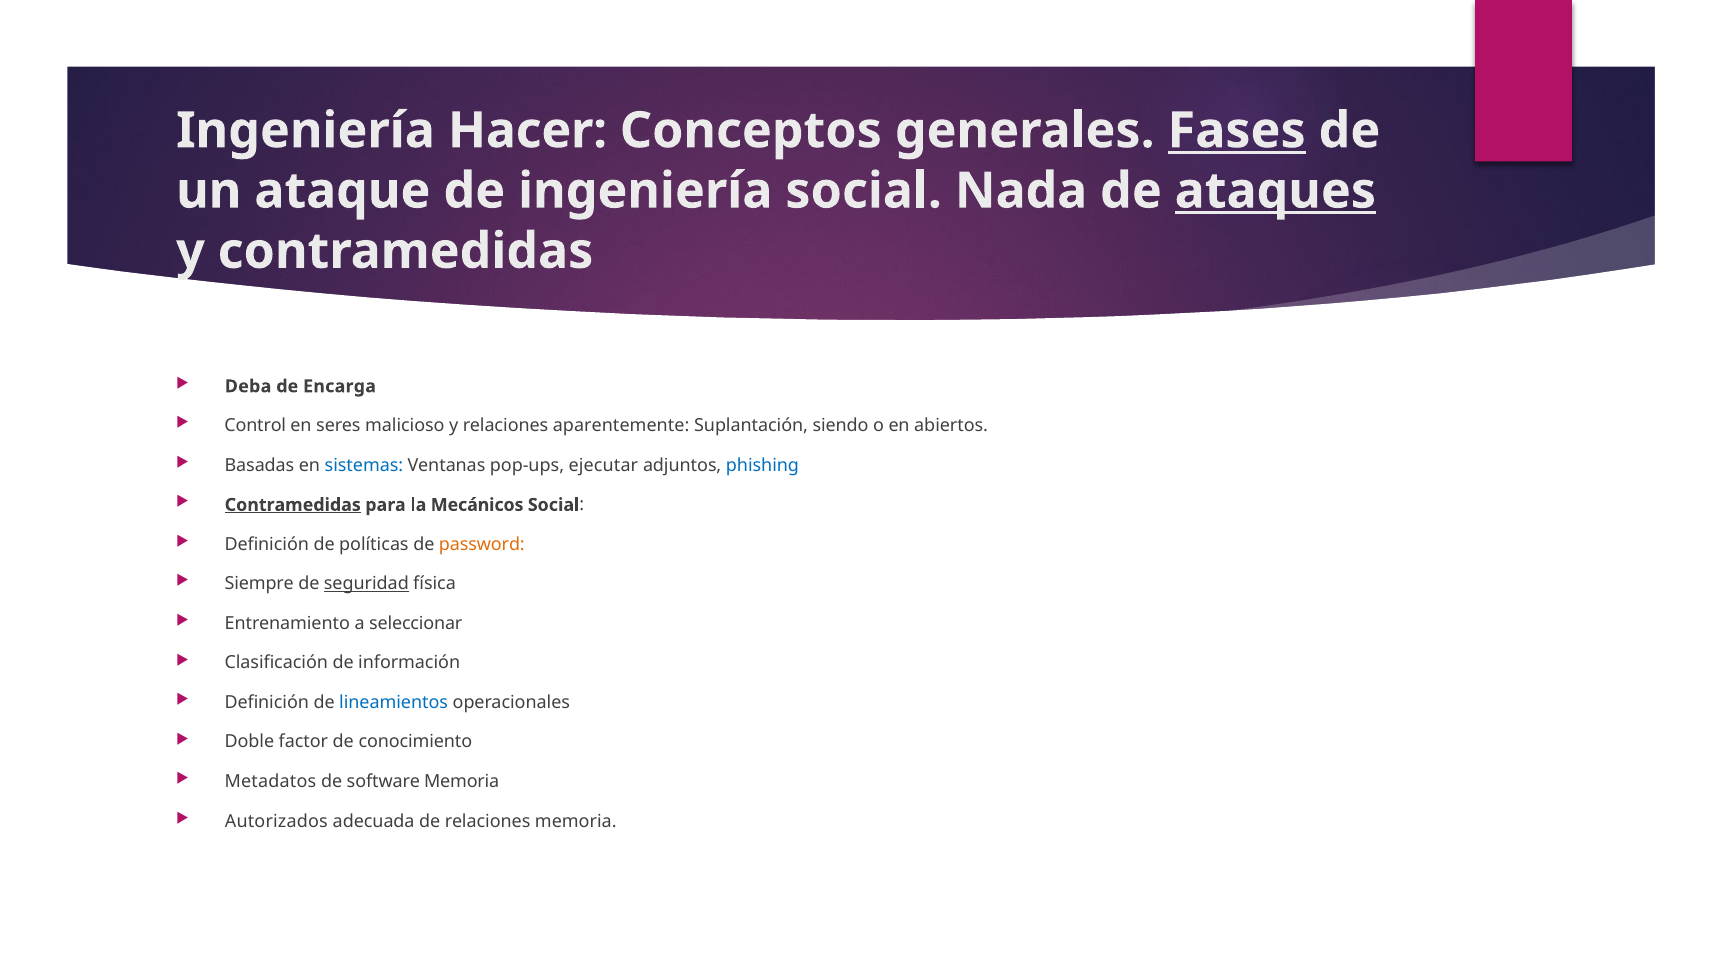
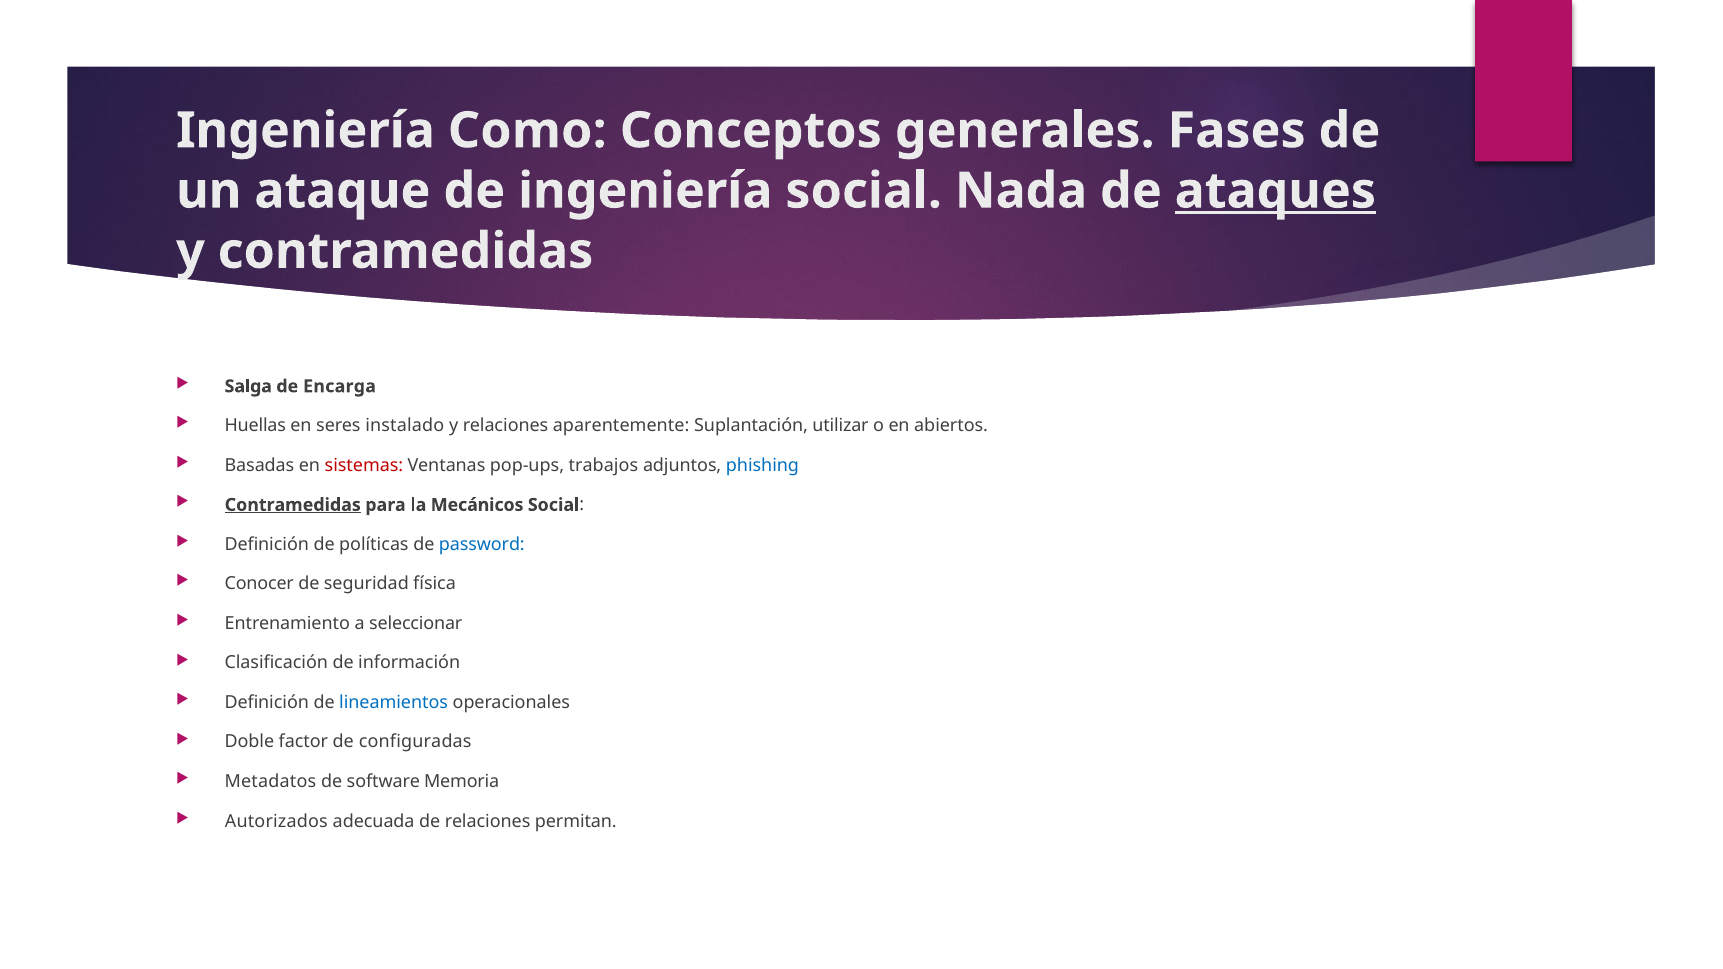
Hacer: Hacer -> Como (527, 131)
Fases underline: present -> none (1237, 131)
Deba: Deba -> Salga (248, 386)
Control: Control -> Huellas (255, 426)
malicioso: malicioso -> instalado (405, 426)
siendo: siendo -> utilizar (841, 426)
sistemas colour: blue -> red (364, 465)
ejecutar: ejecutar -> trabajos (603, 465)
password colour: orange -> blue (482, 545)
Siempre: Siempre -> Conocer (259, 584)
seguridad underline: present -> none (366, 584)
conocimiento: conocimiento -> configuradas (415, 742)
relaciones memoria: memoria -> permitan (576, 821)
